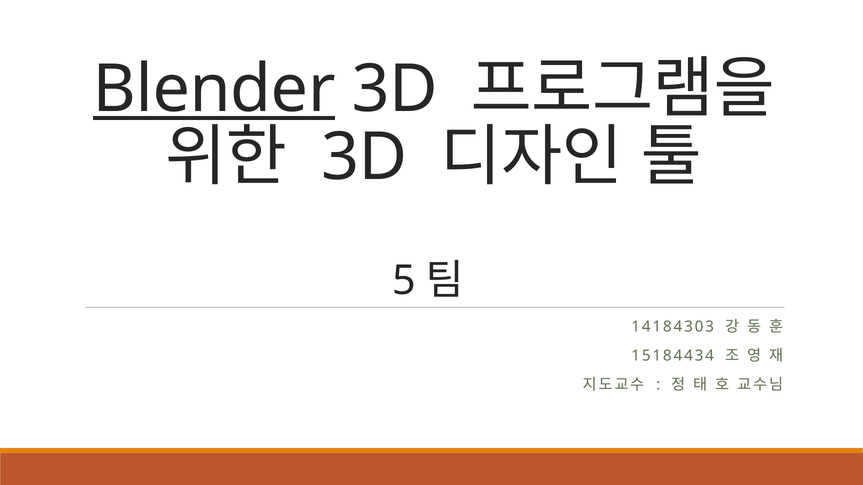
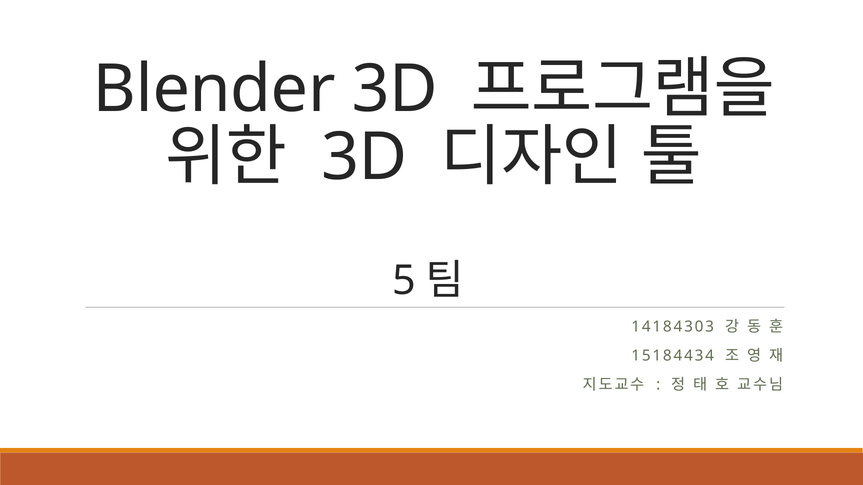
Blender underline: present -> none (214, 89)
